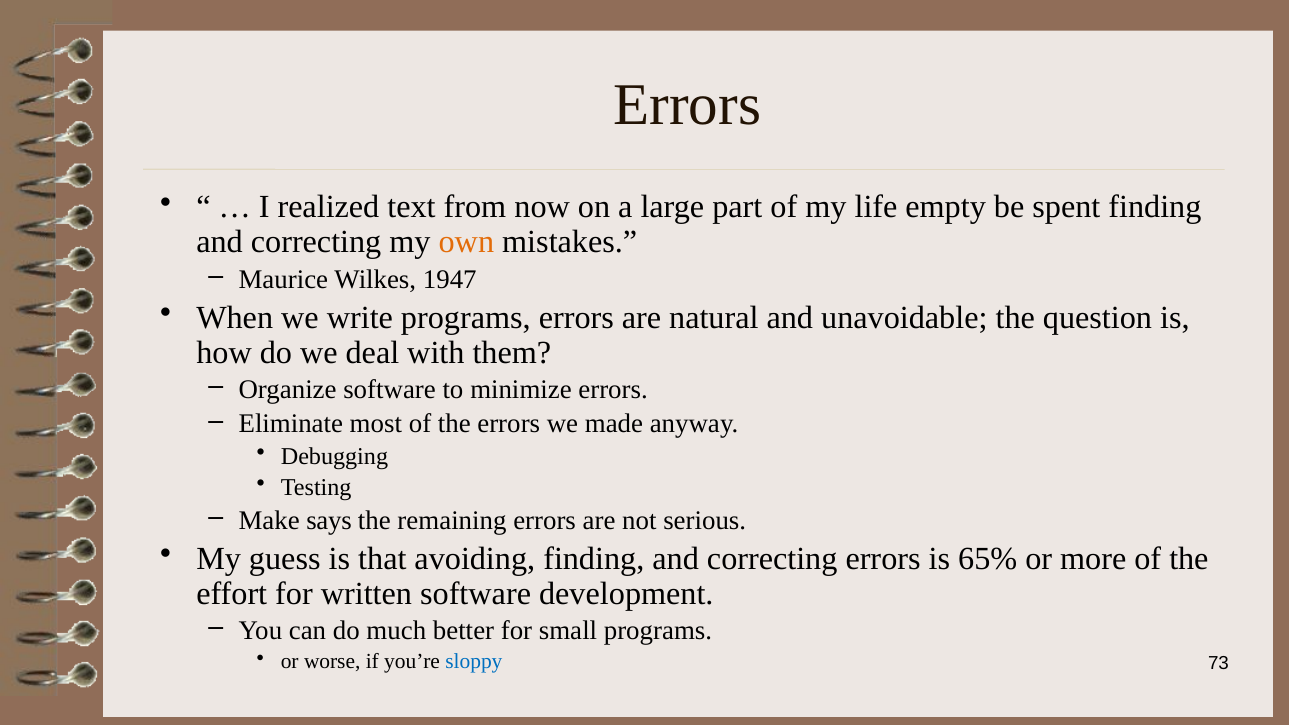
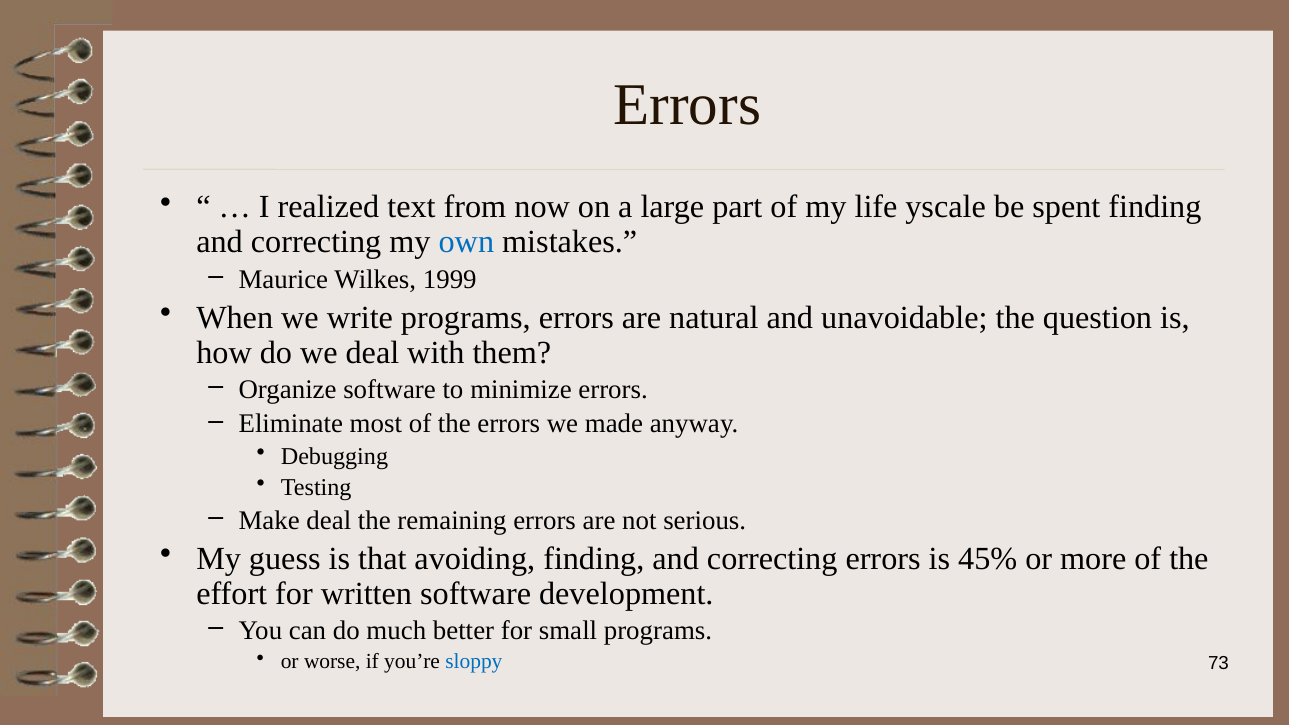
empty: empty -> yscale (946, 207)
own colour: orange -> blue (466, 242)
1947: 1947 -> 1999 (450, 279)
Make says: says -> deal (329, 520)
65%: 65% -> 45% (988, 559)
